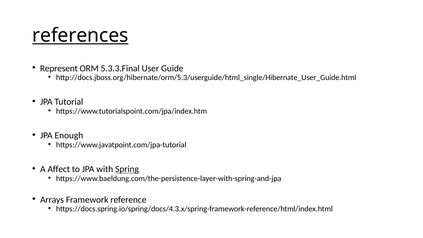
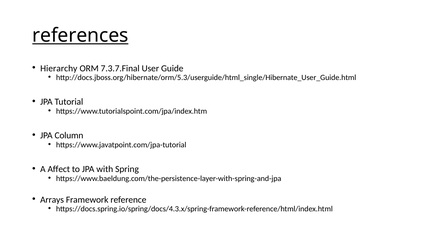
Represent: Represent -> Hierarchy (59, 68)
5.3.3.Final: 5.3.3.Final -> 7.3.7.Final (120, 68)
Enough: Enough -> Column (69, 136)
Spring underline: present -> none (127, 169)
